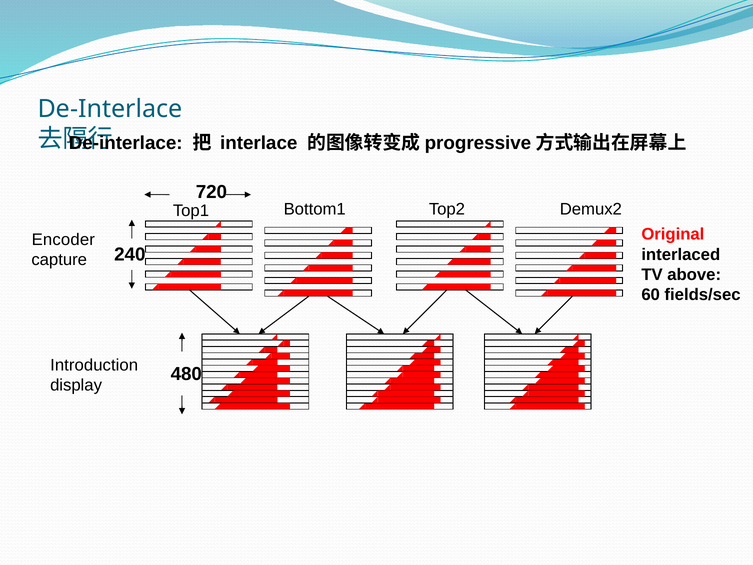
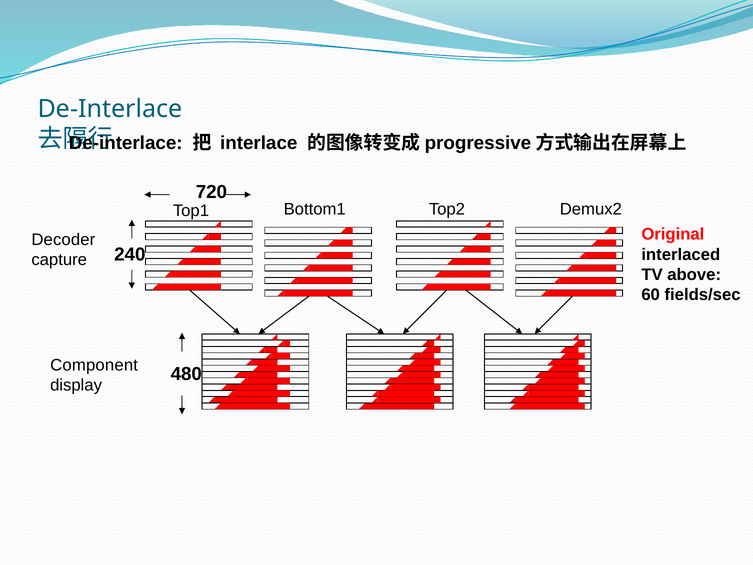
Encoder: Encoder -> Decoder (63, 239)
Introduction: Introduction -> Component (94, 365)
